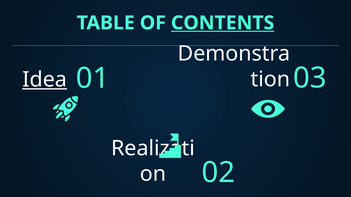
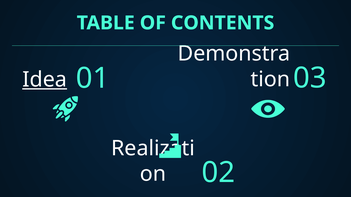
CONTENTS underline: present -> none (223, 23)
